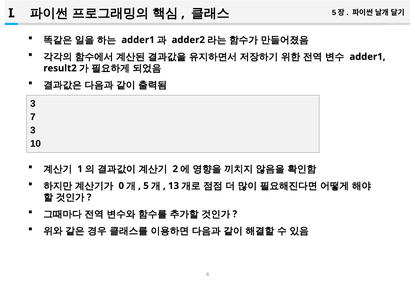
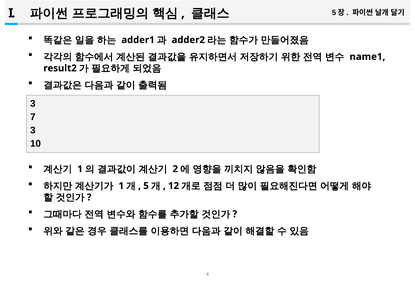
adder1: adder1 -> name1 (367, 57)
0: 0 -> 1 (121, 186)
13: 13 -> 12 (174, 186)
